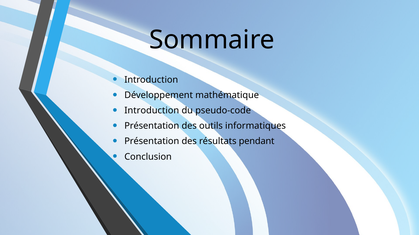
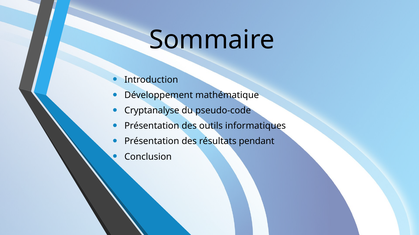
Introduction: Introduction -> Cryptanalyse (152, 111)
